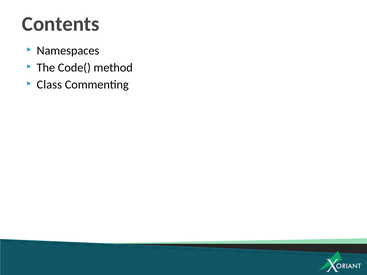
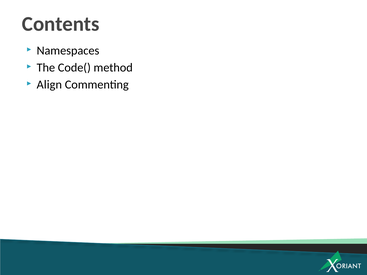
Class: Class -> Align (49, 85)
